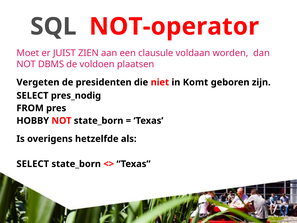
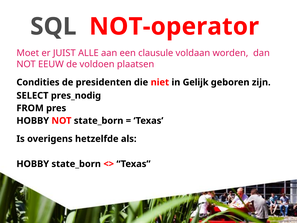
ZIEN: ZIEN -> ALLE (88, 53)
DBMS: DBMS -> EEUW (51, 64)
Vergeten: Vergeten -> Condities (38, 82)
Komt: Komt -> Gelijk (196, 82)
SELECT: SELECT -> HOBBY (33, 164)
